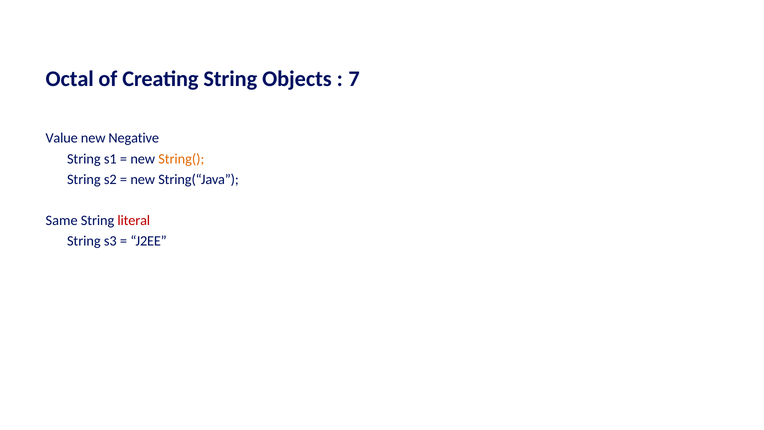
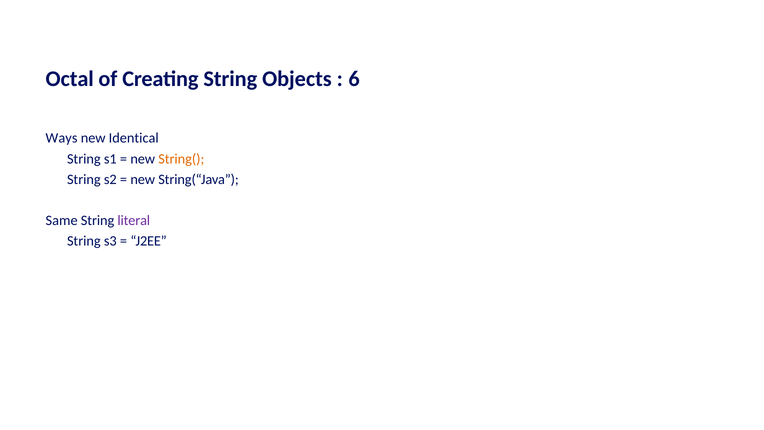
7: 7 -> 6 (354, 79)
Value: Value -> Ways (62, 138)
Negative: Negative -> Identical (134, 138)
literal colour: red -> purple (134, 220)
